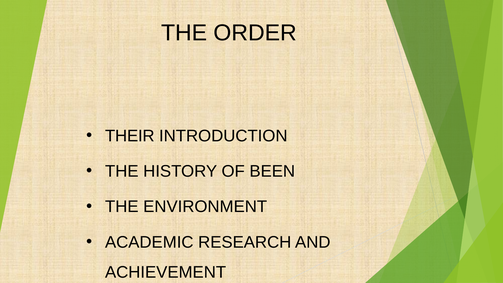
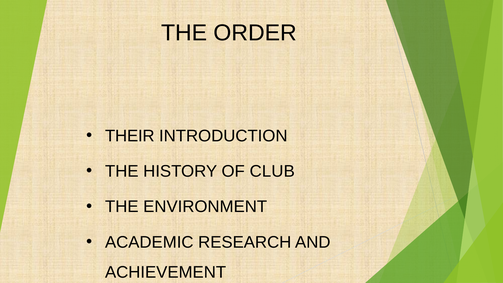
BEEN: BEEN -> CLUB (272, 171)
